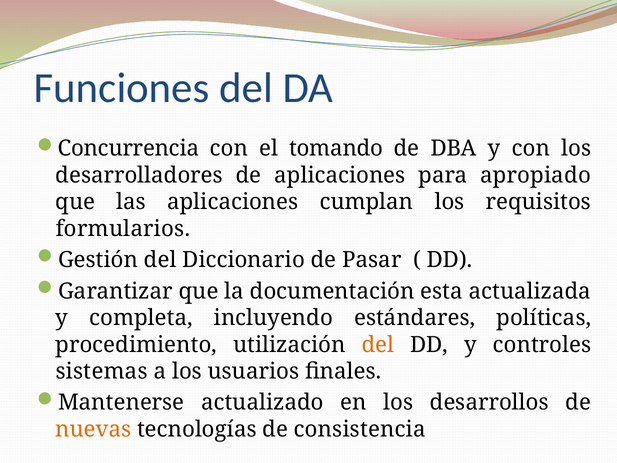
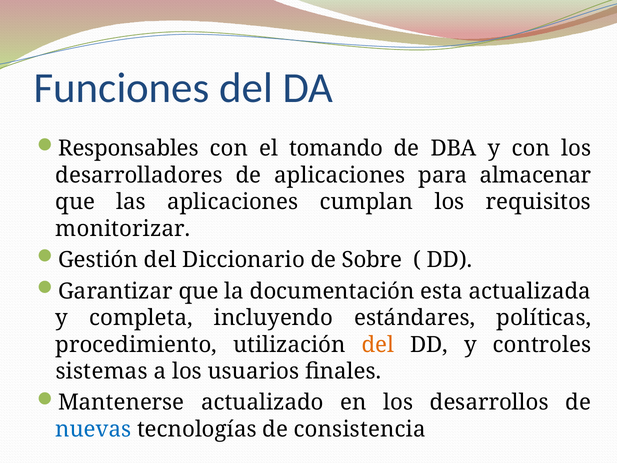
Concurrencia: Concurrencia -> Responsables (128, 149)
apropiado: apropiado -> almacenar (536, 175)
formularios: formularios -> monitorizar (123, 229)
Pasar: Pasar -> Sobre (372, 260)
nuevas colour: orange -> blue (93, 429)
